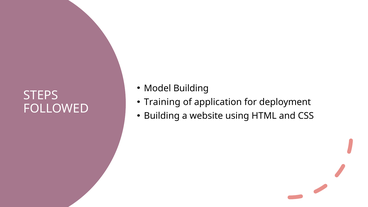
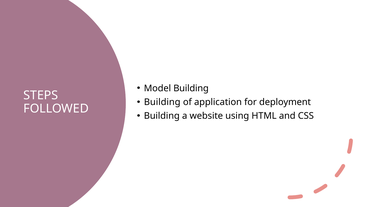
Training: Training -> Building (162, 102)
